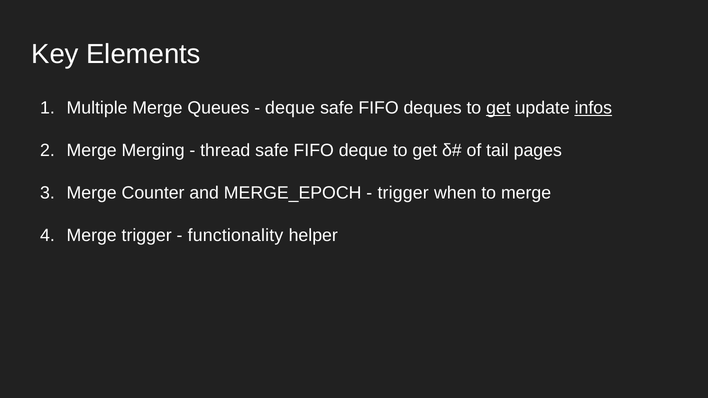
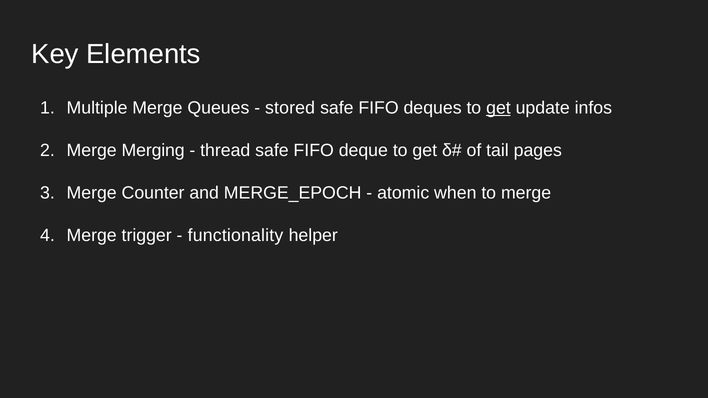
deque: deque -> stored (290, 108)
infos underline: present -> none (593, 108)
trigger: trigger -> atomic (403, 193)
